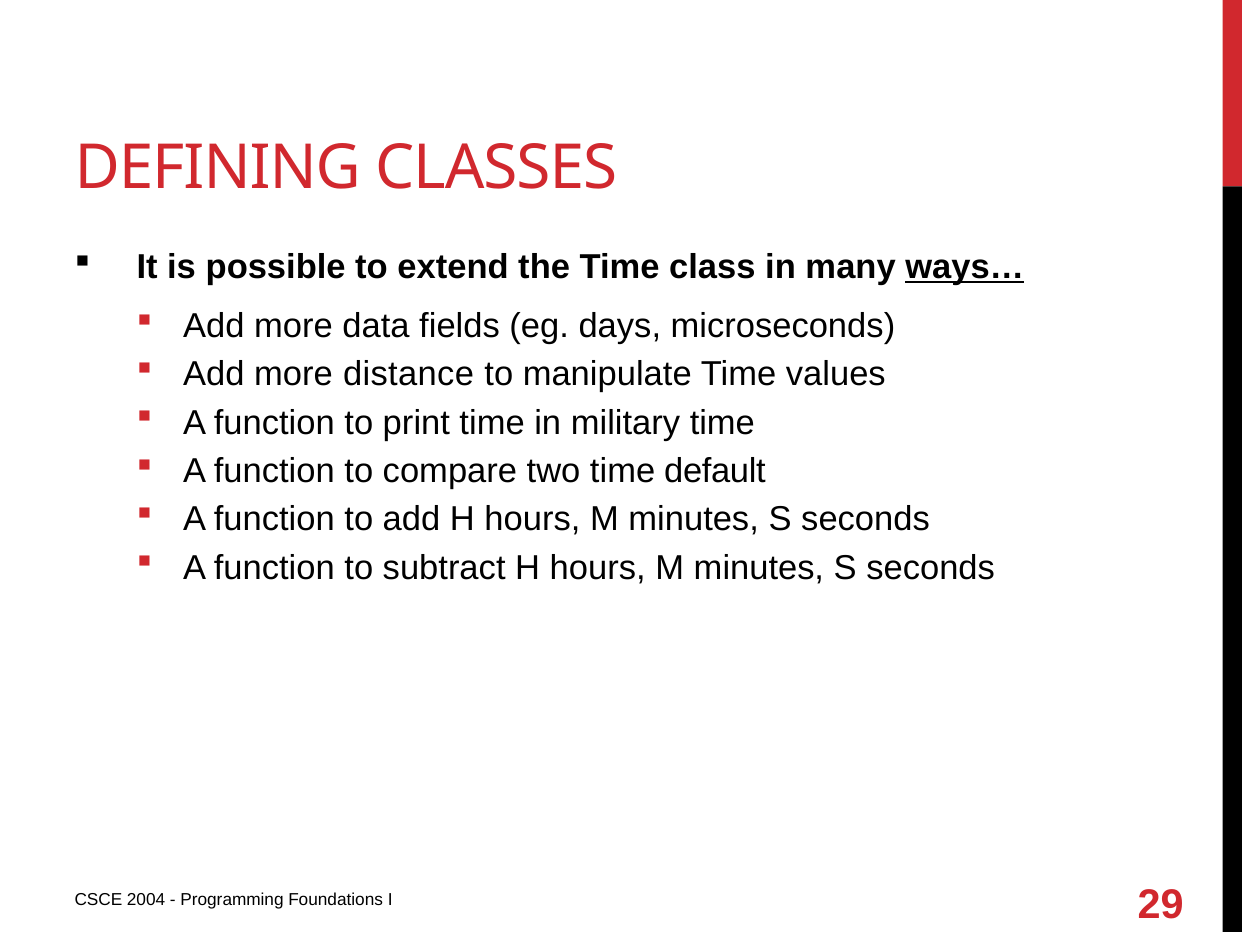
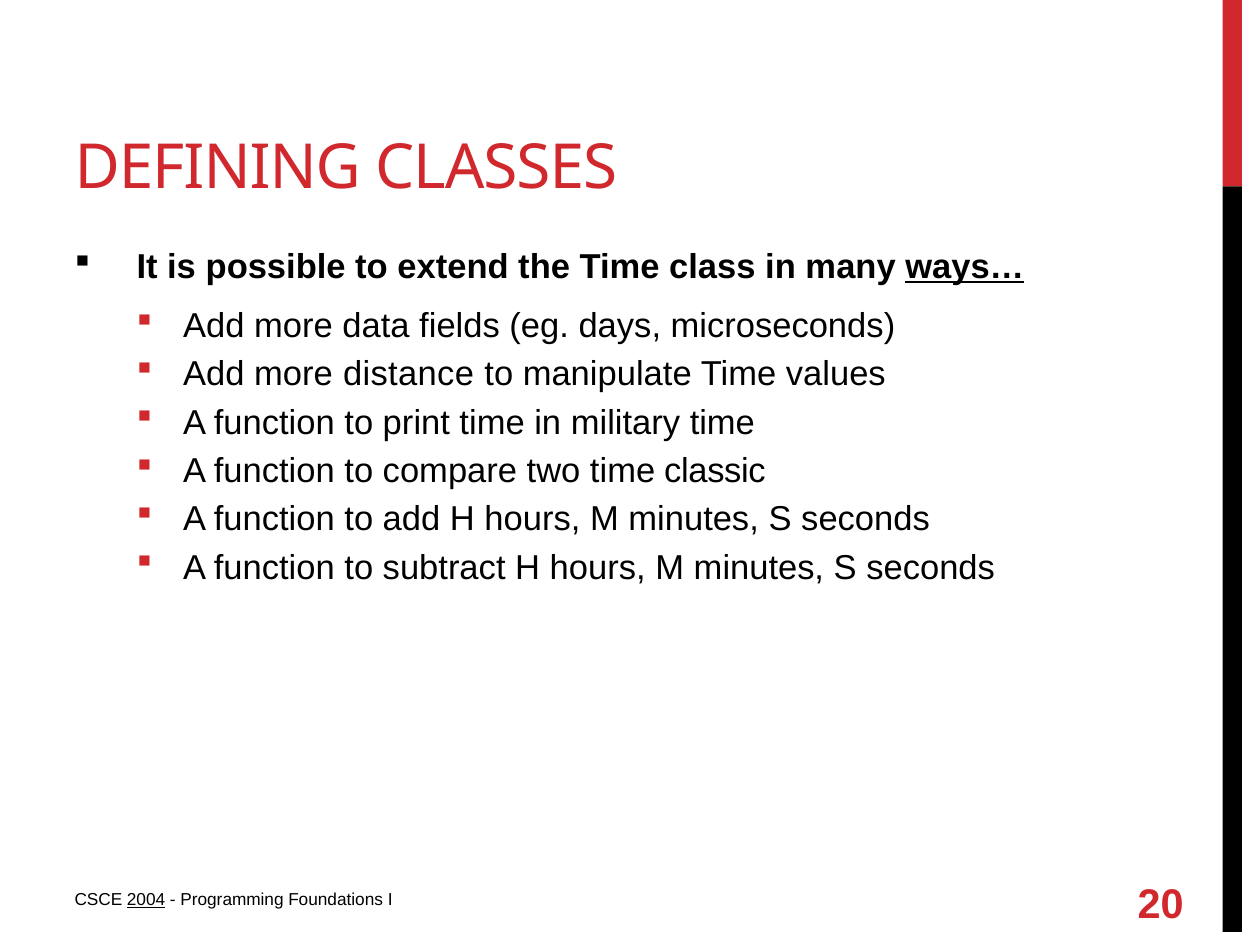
default: default -> classic (715, 471)
2004 underline: none -> present (146, 900)
29: 29 -> 20 (1161, 904)
